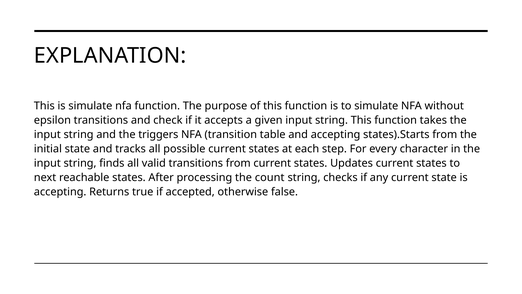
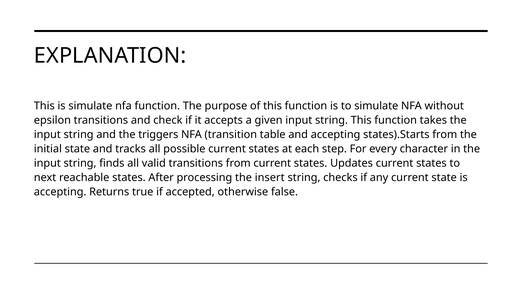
count: count -> insert (270, 177)
